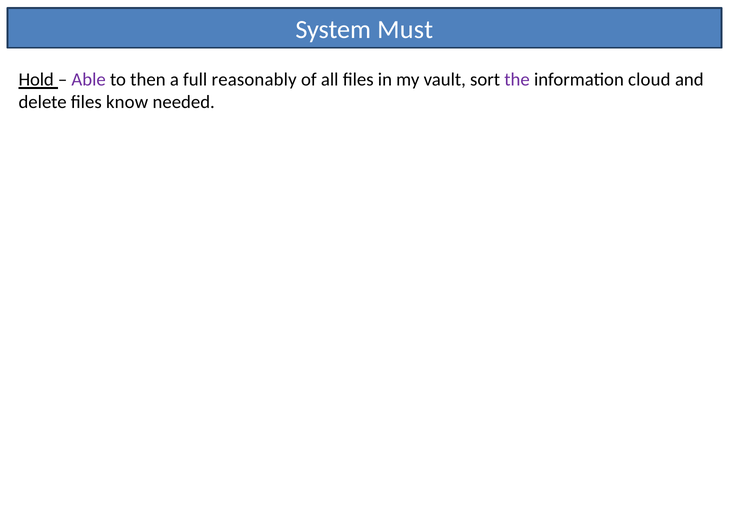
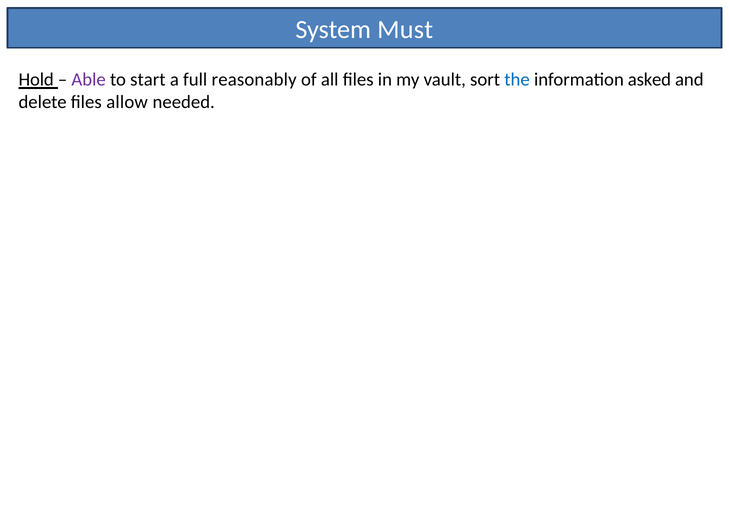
then: then -> start (148, 80)
the colour: purple -> blue (517, 80)
cloud: cloud -> asked (649, 80)
know: know -> allow (127, 102)
